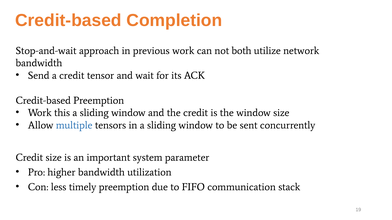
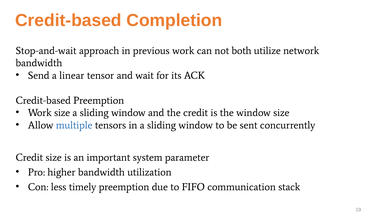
a credit: credit -> linear (72, 76)
Work this: this -> size (62, 113)
